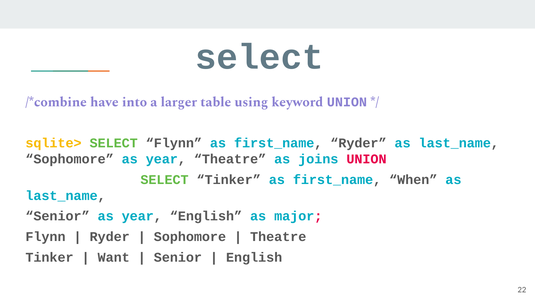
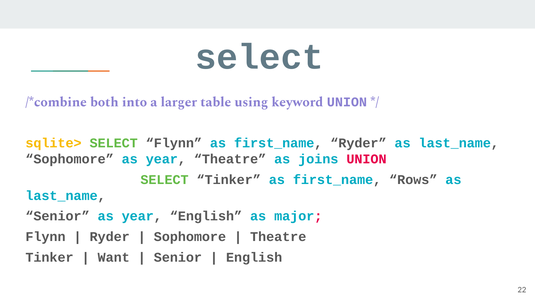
have: have -> both (104, 102)
When: When -> Rows (413, 180)
